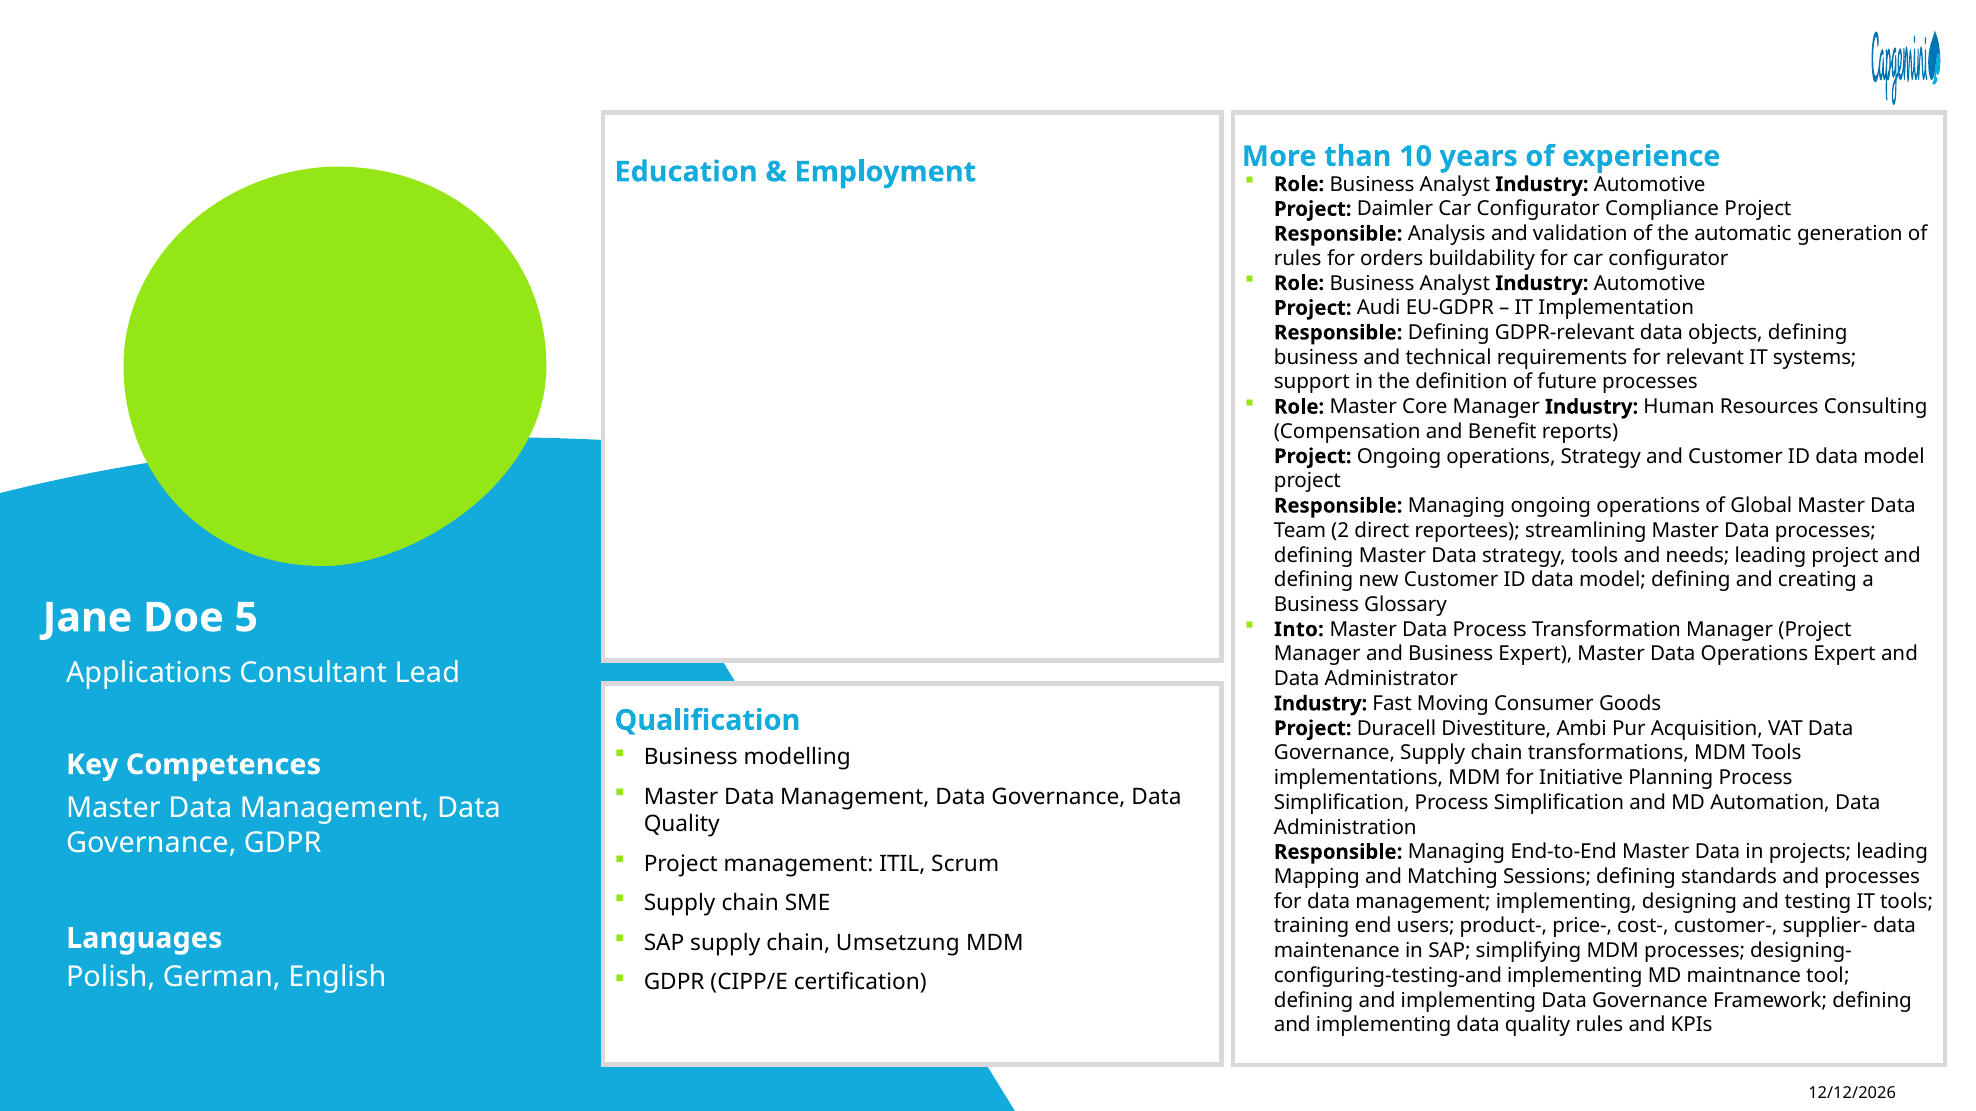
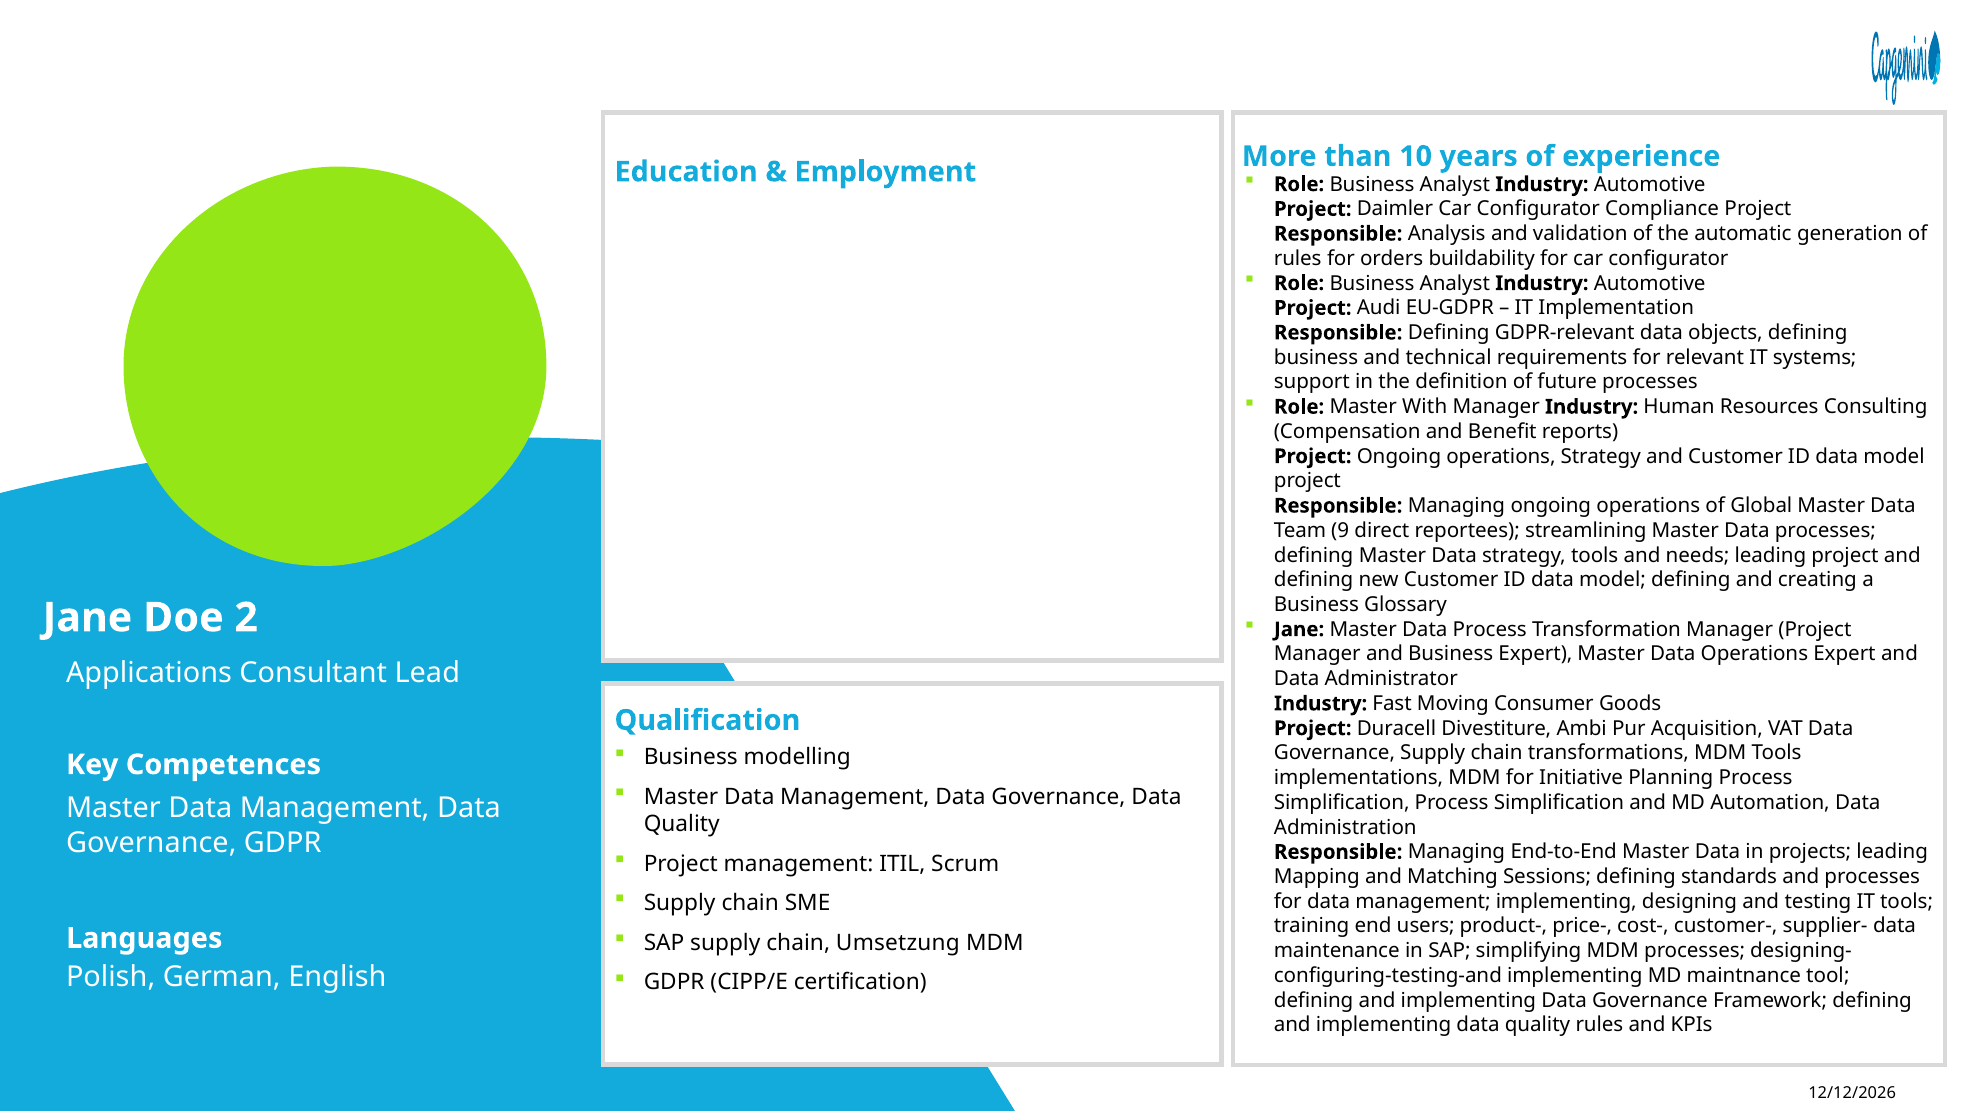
Core: Core -> With (1425, 407)
2: 2 -> 9 (1340, 531)
5: 5 -> 2 (246, 618)
Into: Into -> Jane (1299, 630)
